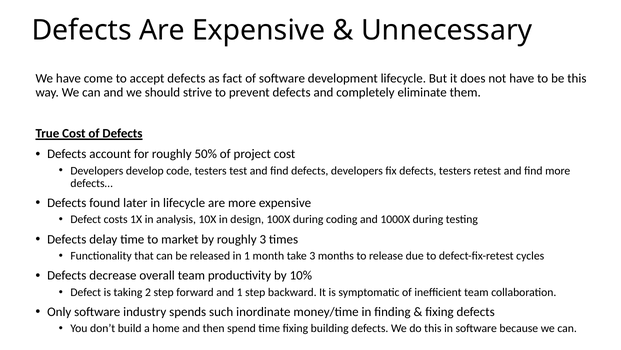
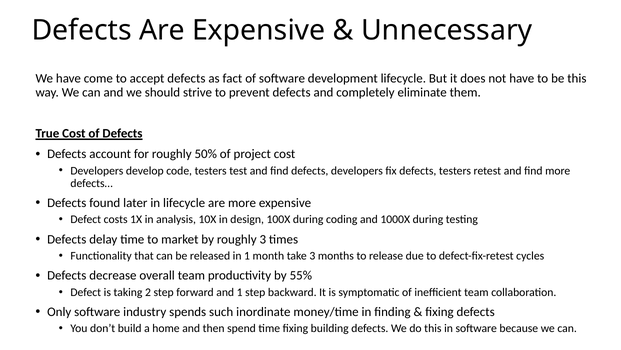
10%: 10% -> 55% (301, 275)
